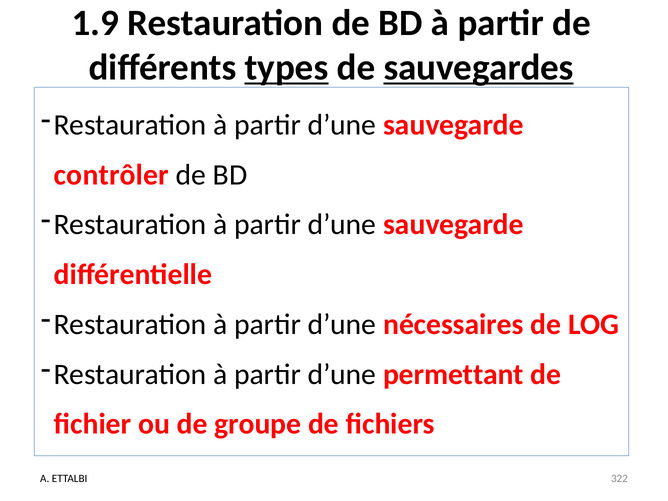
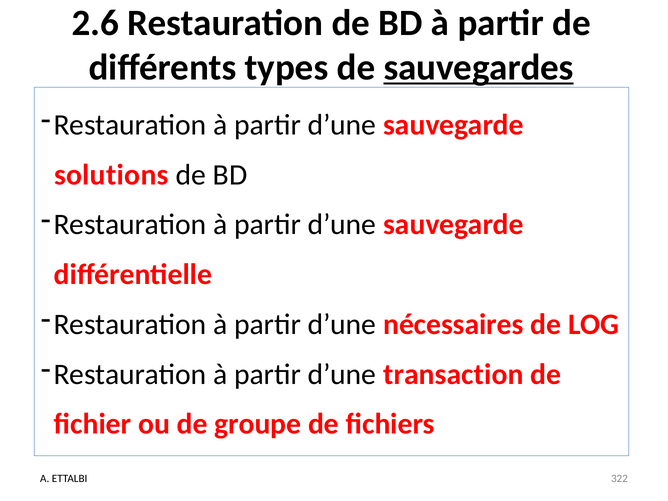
1.9: 1.9 -> 2.6 (95, 23)
types underline: present -> none (286, 68)
contrôler: contrôler -> solutions (111, 175)
permettant: permettant -> transaction (453, 374)
